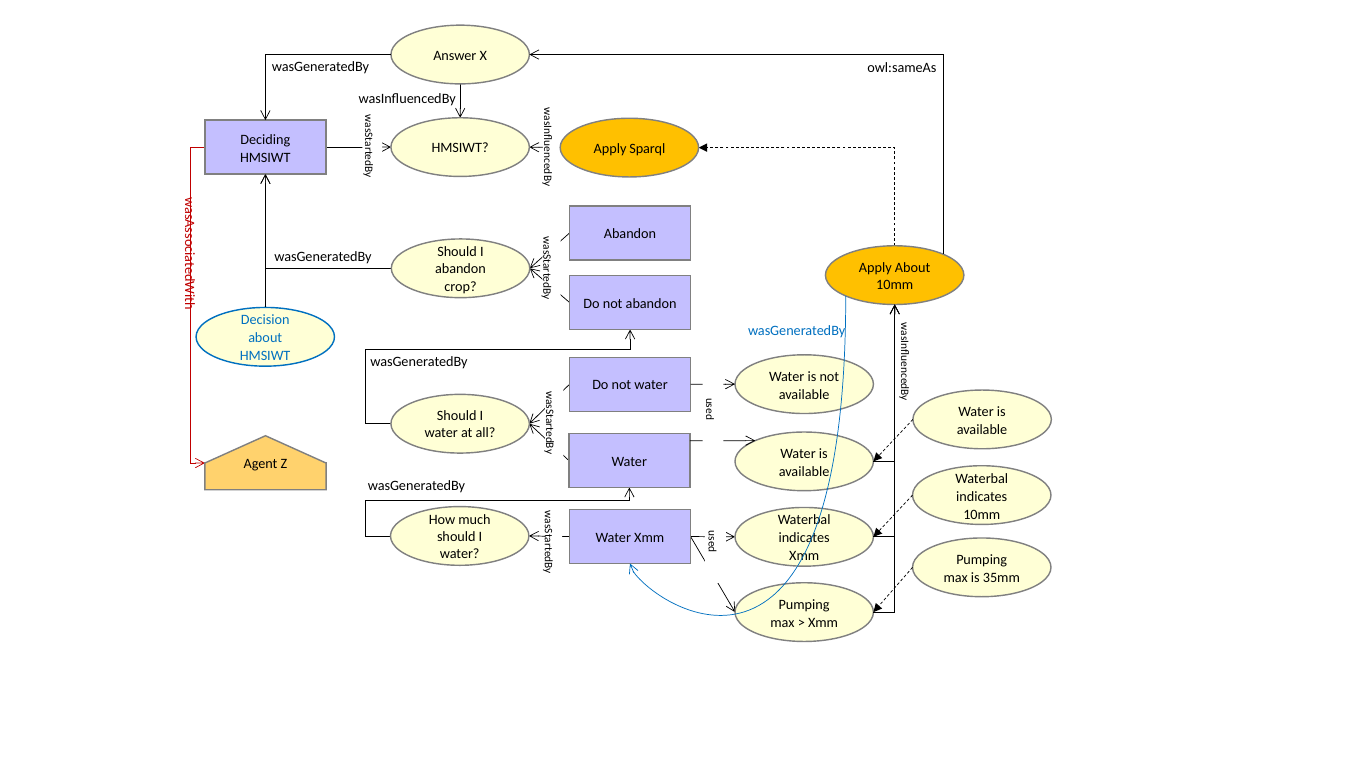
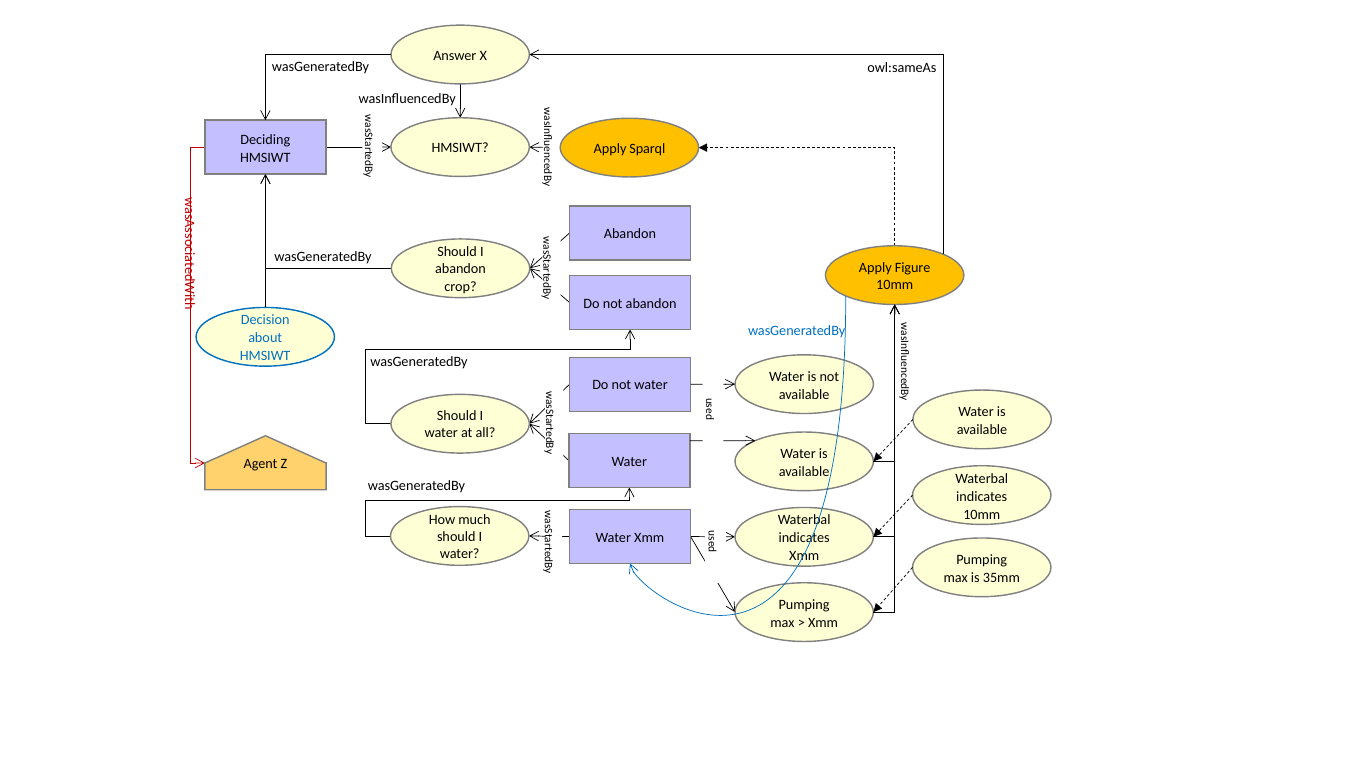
Apply About: About -> Figure (913, 268)
